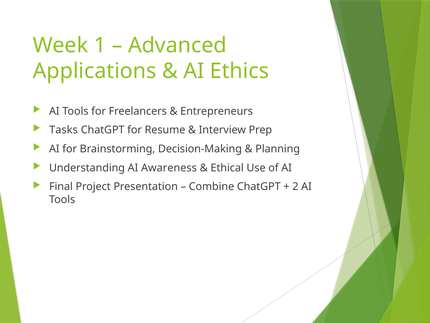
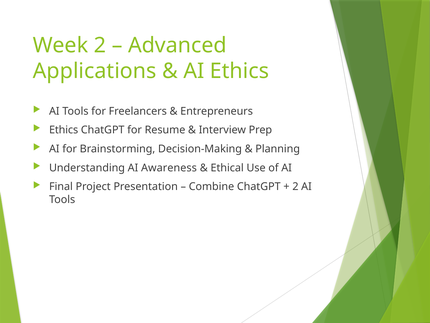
Week 1: 1 -> 2 (100, 45)
Tasks: Tasks -> Ethics (64, 130)
